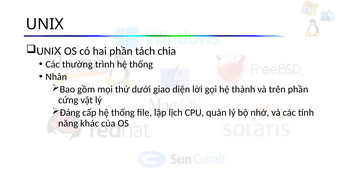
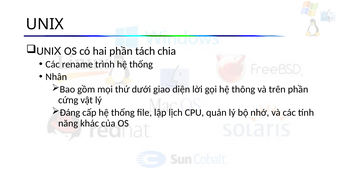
thường: thường -> rename (77, 64)
thành: thành -> thông (243, 89)
